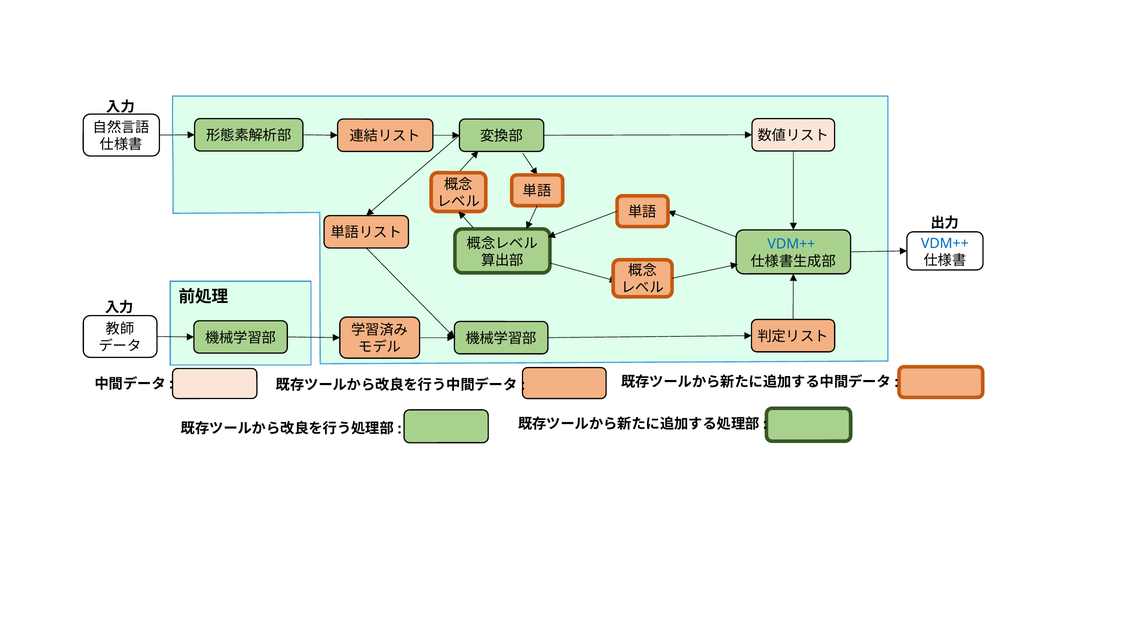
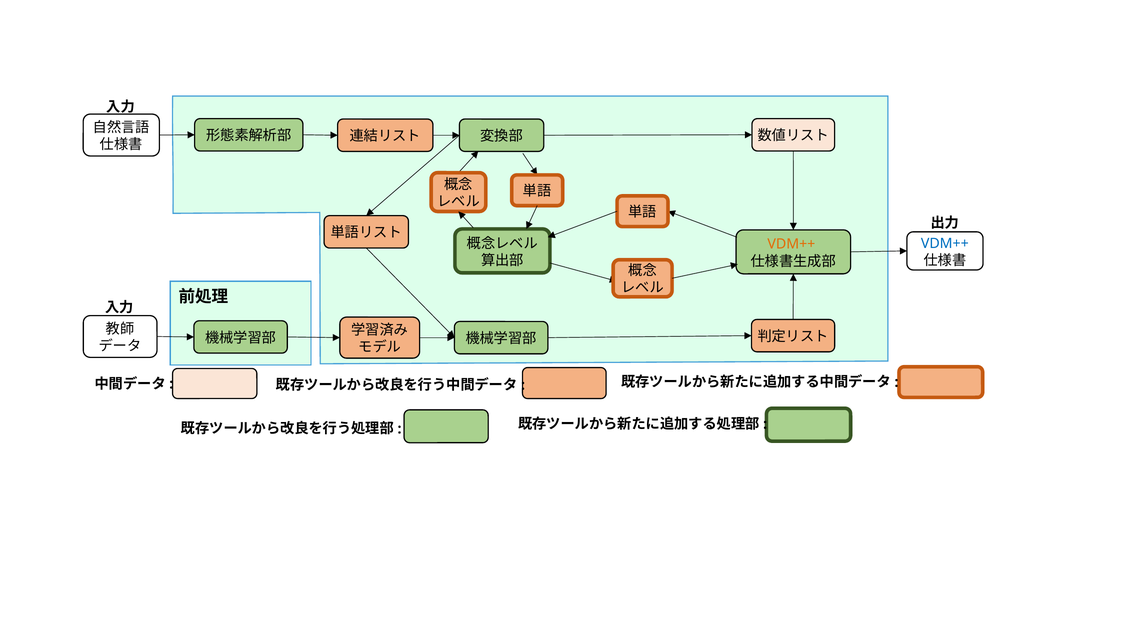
VDM++ colour: blue -> orange (791, 244)
